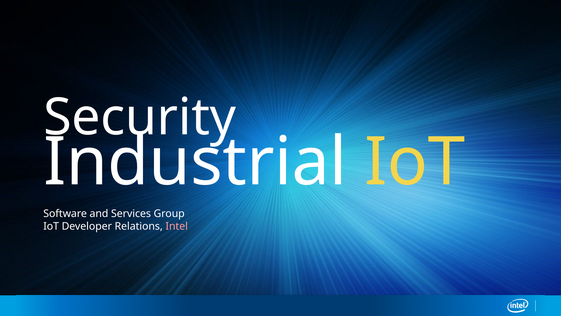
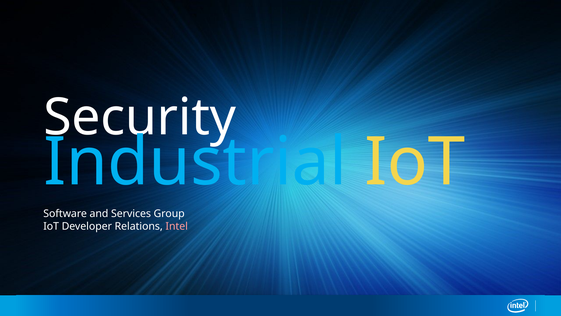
Industrial colour: white -> light blue (195, 162)
